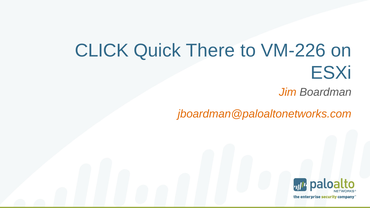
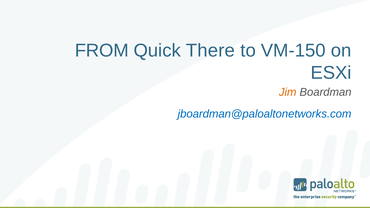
CLICK: CLICK -> FROM (102, 51)
VM-226: VM-226 -> VM-150 (293, 51)
jboardman@paloaltonetworks.com colour: orange -> blue (265, 114)
